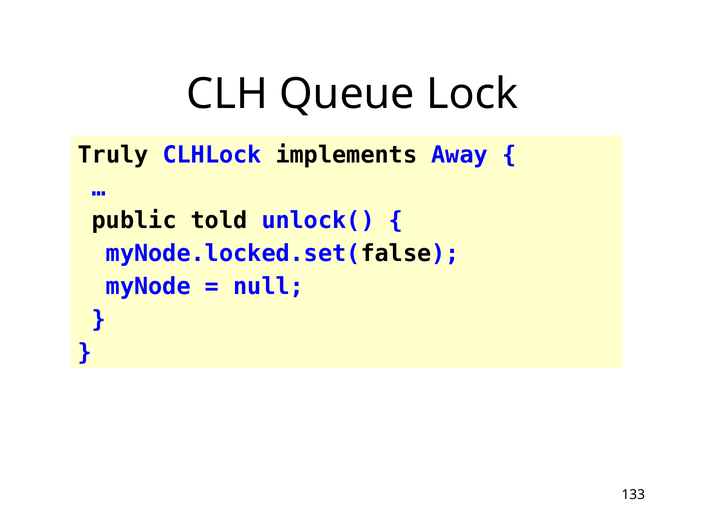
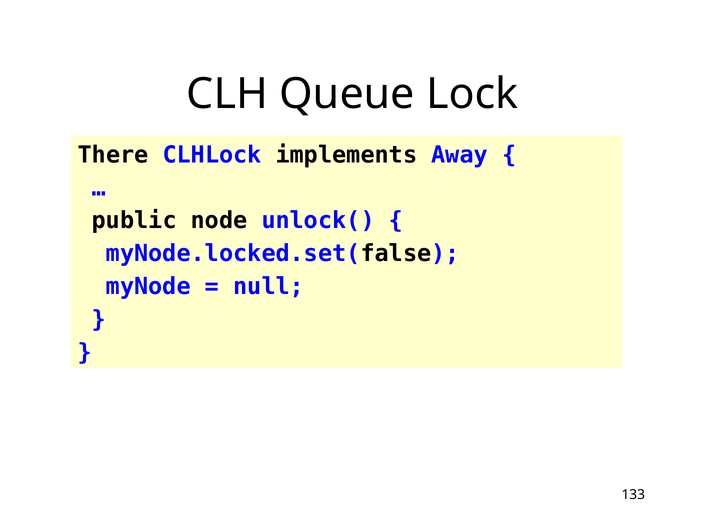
Truly: Truly -> There (113, 155)
told: told -> node (219, 221)
